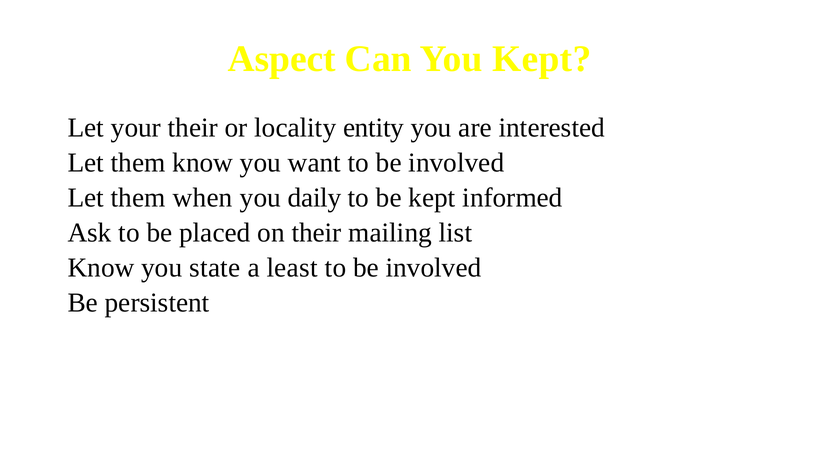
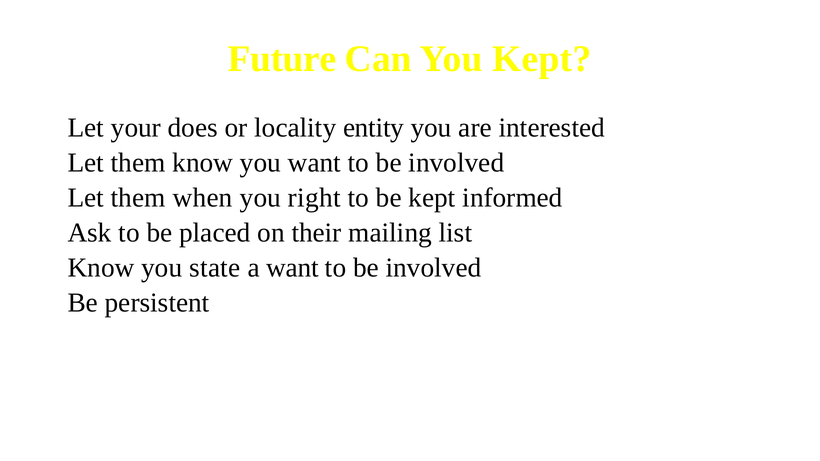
Aspect: Aspect -> Future (282, 59)
your their: their -> does (193, 128)
daily: daily -> right (314, 198)
a least: least -> want (292, 268)
